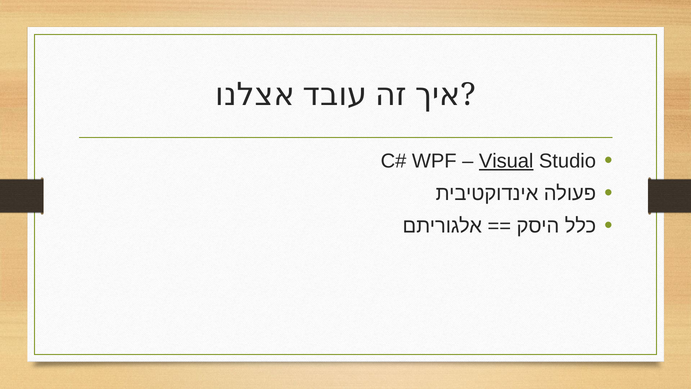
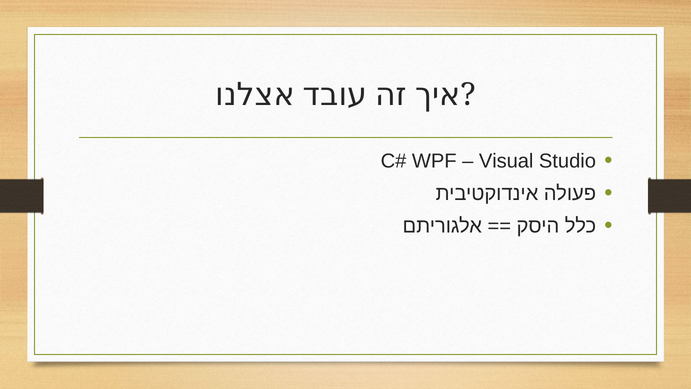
Visual underline: present -> none (506, 161)
